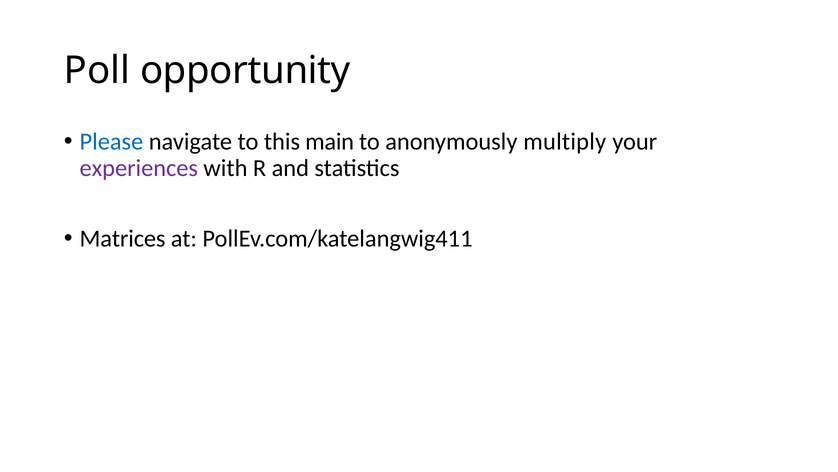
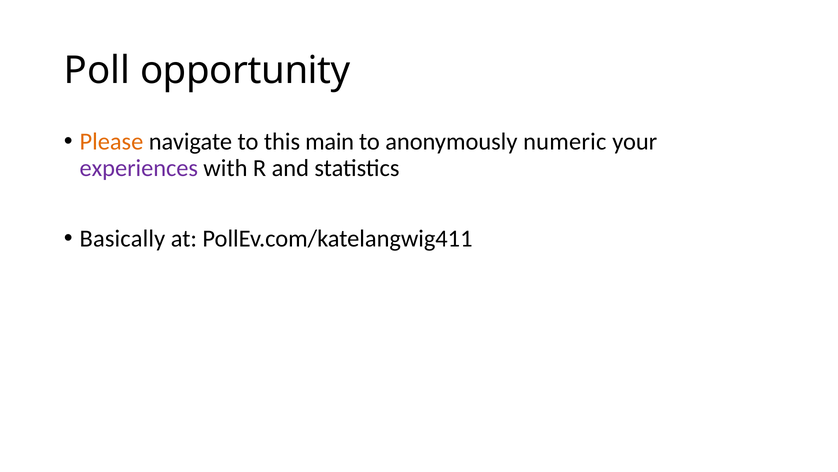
Please colour: blue -> orange (111, 142)
multiply: multiply -> numeric (565, 142)
Matrices: Matrices -> Basically (122, 238)
